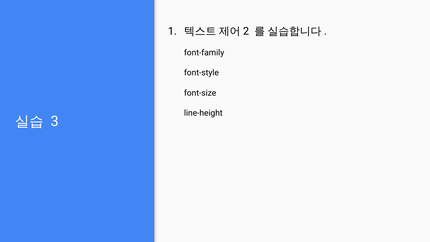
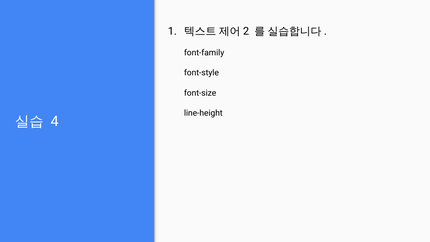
3: 3 -> 4 (55, 121)
